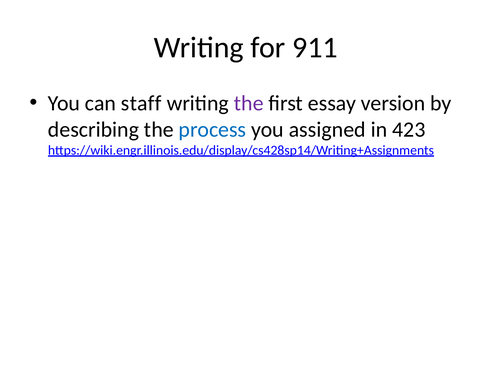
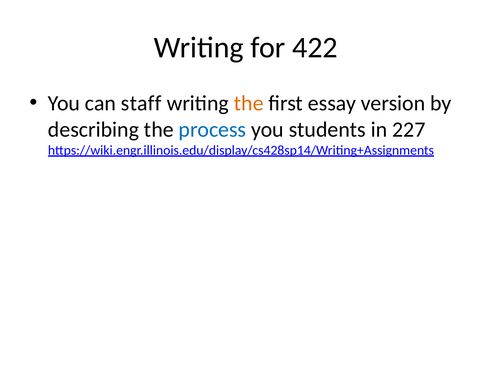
911: 911 -> 422 (315, 48)
the colour: purple -> orange (249, 103)
assigned: assigned -> students (327, 129)
423: 423 -> 227 (409, 129)
